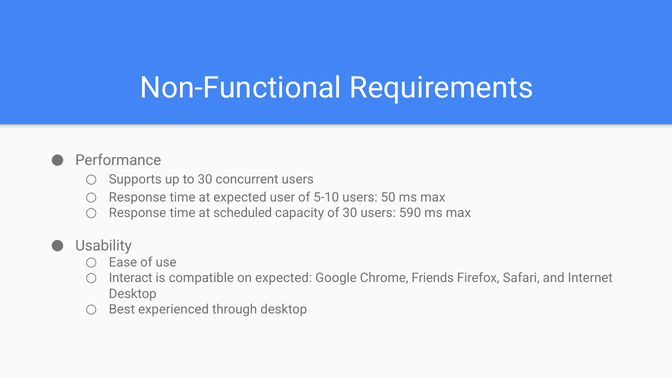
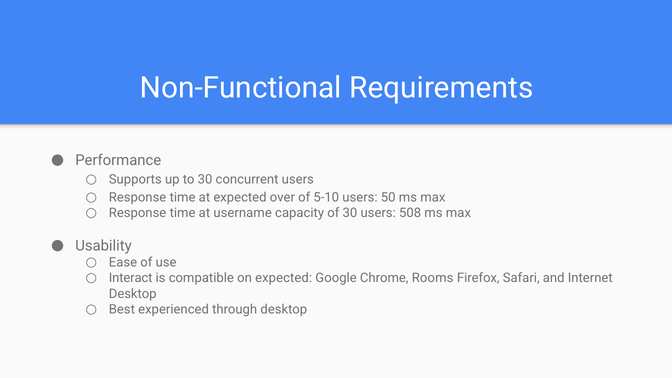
user: user -> over (282, 197)
scheduled: scheduled -> username (243, 213)
590: 590 -> 508 (410, 213)
Friends: Friends -> Rooms (433, 278)
